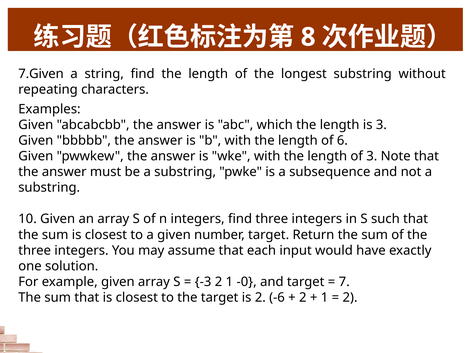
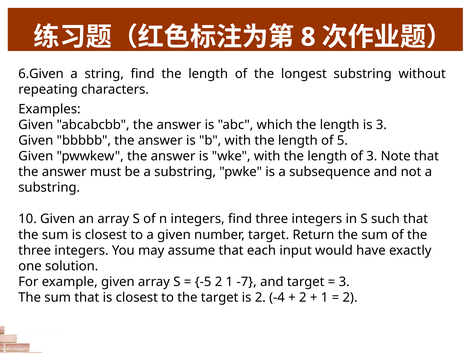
7.Given: 7.Given -> 6.Given (41, 74)
6: 6 -> 5 (342, 140)
-3: -3 -> -5 (203, 281)
-0: -0 -> -7 (247, 281)
7: 7 -> 3 (344, 281)
-6: -6 -> -4 (277, 297)
